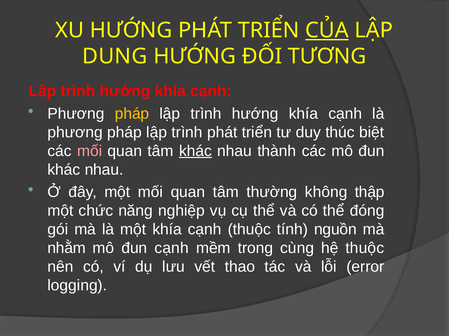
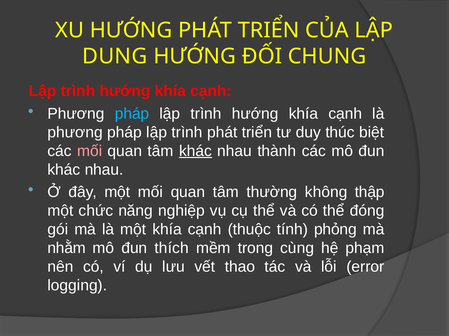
CỦA underline: present -> none (327, 30)
TƯƠNG: TƯƠNG -> CHUNG (327, 57)
pháp colour: yellow -> light blue (132, 114)
nguồn: nguồn -> phỏng (335, 230)
đun cạnh: cạnh -> thích (172, 249)
hệ thuộc: thuộc -> phạm (365, 249)
